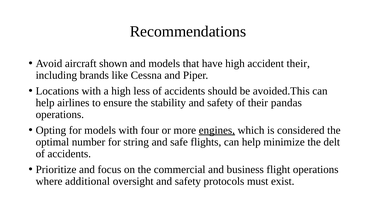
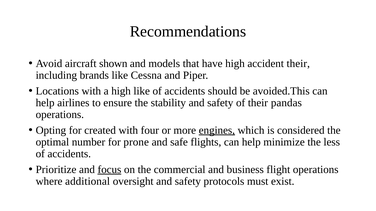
high less: less -> like (142, 91)
for models: models -> created (100, 131)
string: string -> prone (136, 142)
delt: delt -> less (332, 142)
focus underline: none -> present (109, 170)
